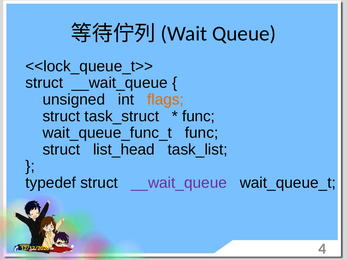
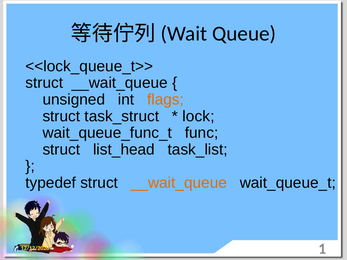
func: func -> lock (198, 116)
__wait_queue colour: purple -> orange (179, 183)
4: 4 -> 1 (322, 249)
